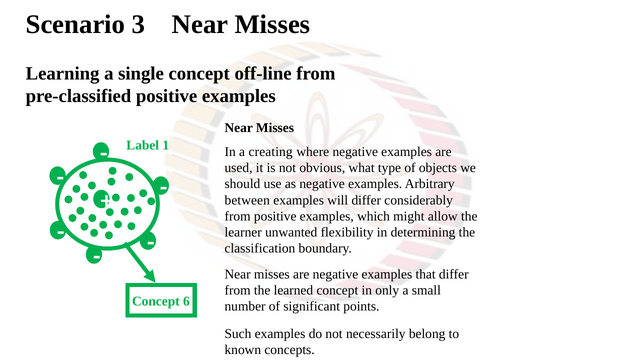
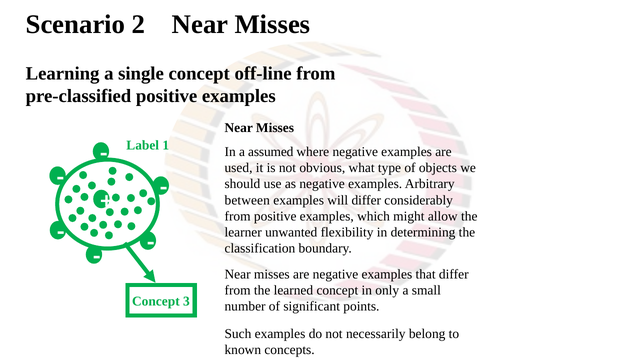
3: 3 -> 2 (139, 24)
creating: creating -> assumed (271, 152)
6: 6 -> 3 (186, 301)
